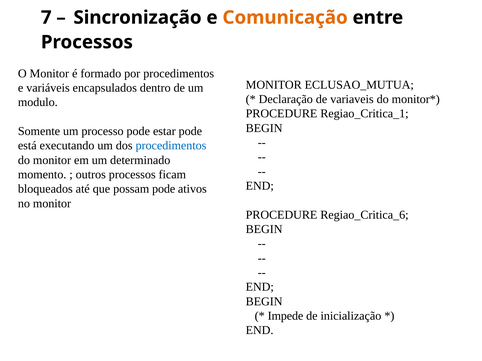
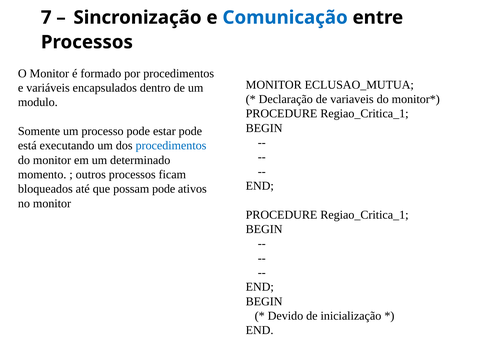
Comunicação colour: orange -> blue (285, 18)
Regiao_Critica_6: Regiao_Critica_6 -> Regiao_Critica_1 (364, 215)
Impede: Impede -> Devido (285, 316)
